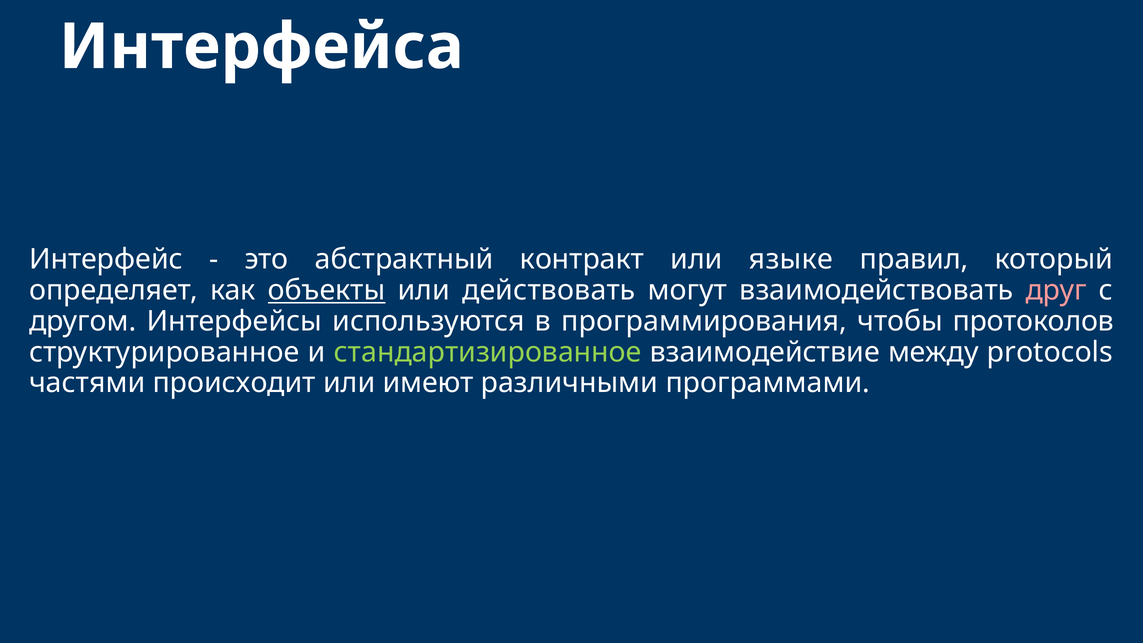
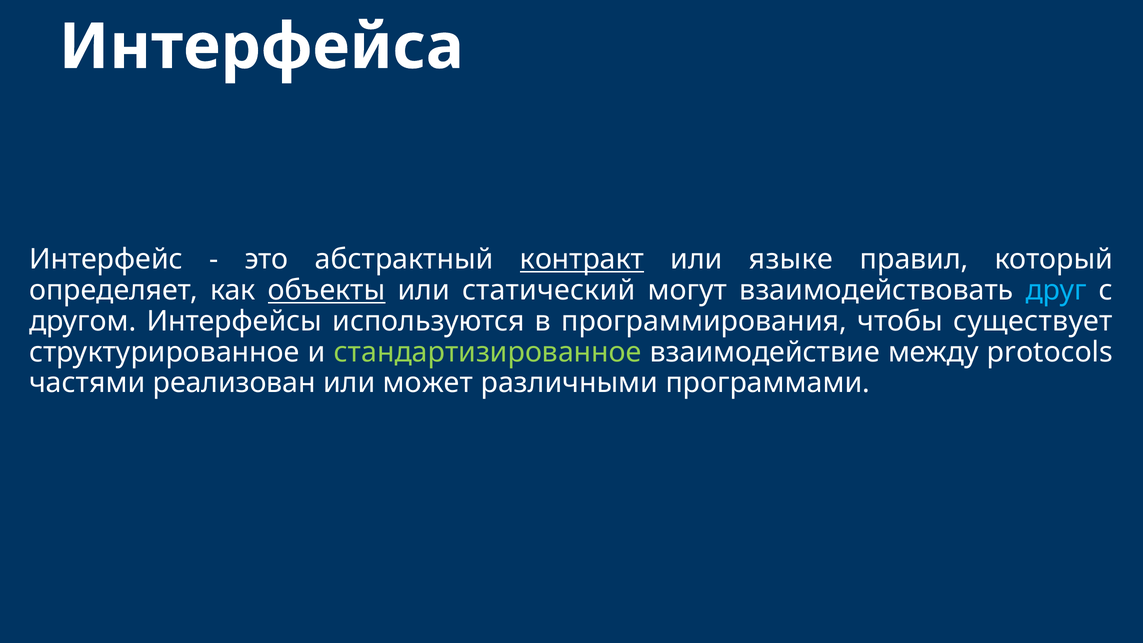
контракт underline: none -> present (582, 260)
действовать: действовать -> статический (549, 290)
друг colour: pink -> light blue (1056, 290)
протоколов: протоколов -> существует (1033, 321)
происходит: происходит -> реализован (234, 383)
имеют: имеют -> может (428, 383)
